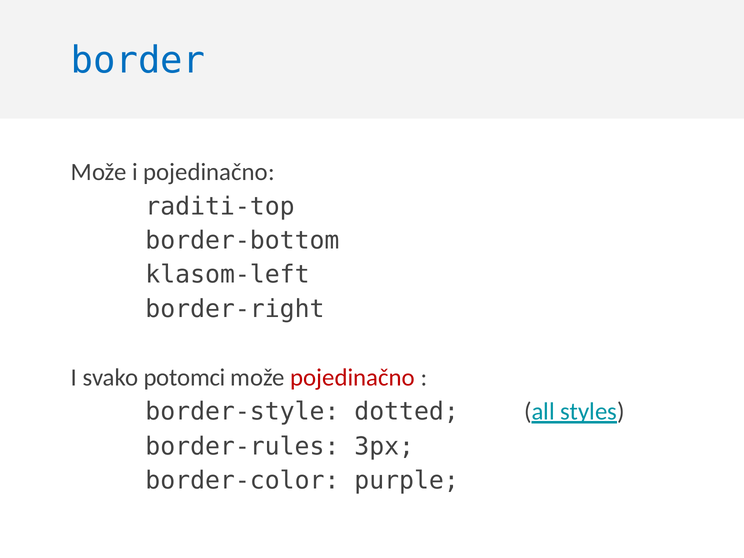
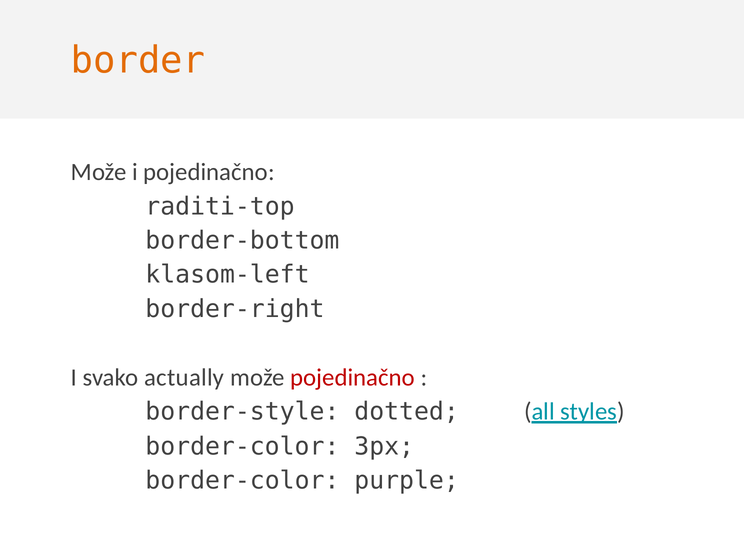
border colour: blue -> orange (138, 61)
potomci: potomci -> actually (184, 377)
border-rules: border-rules -> border-color (242, 446)
